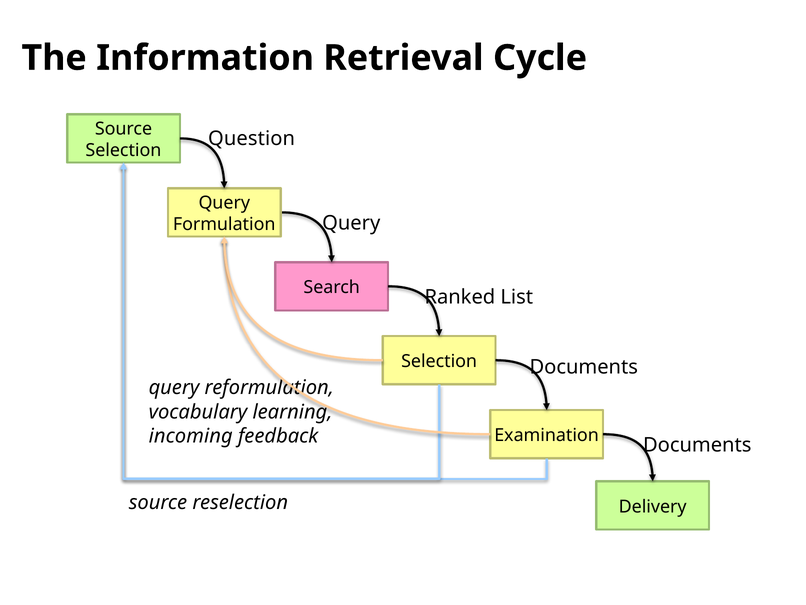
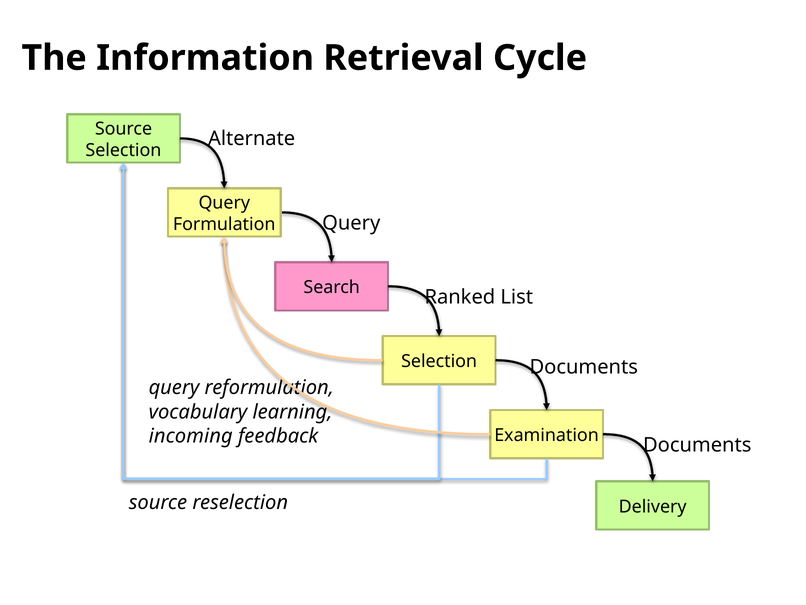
Question: Question -> Alternate (252, 138)
